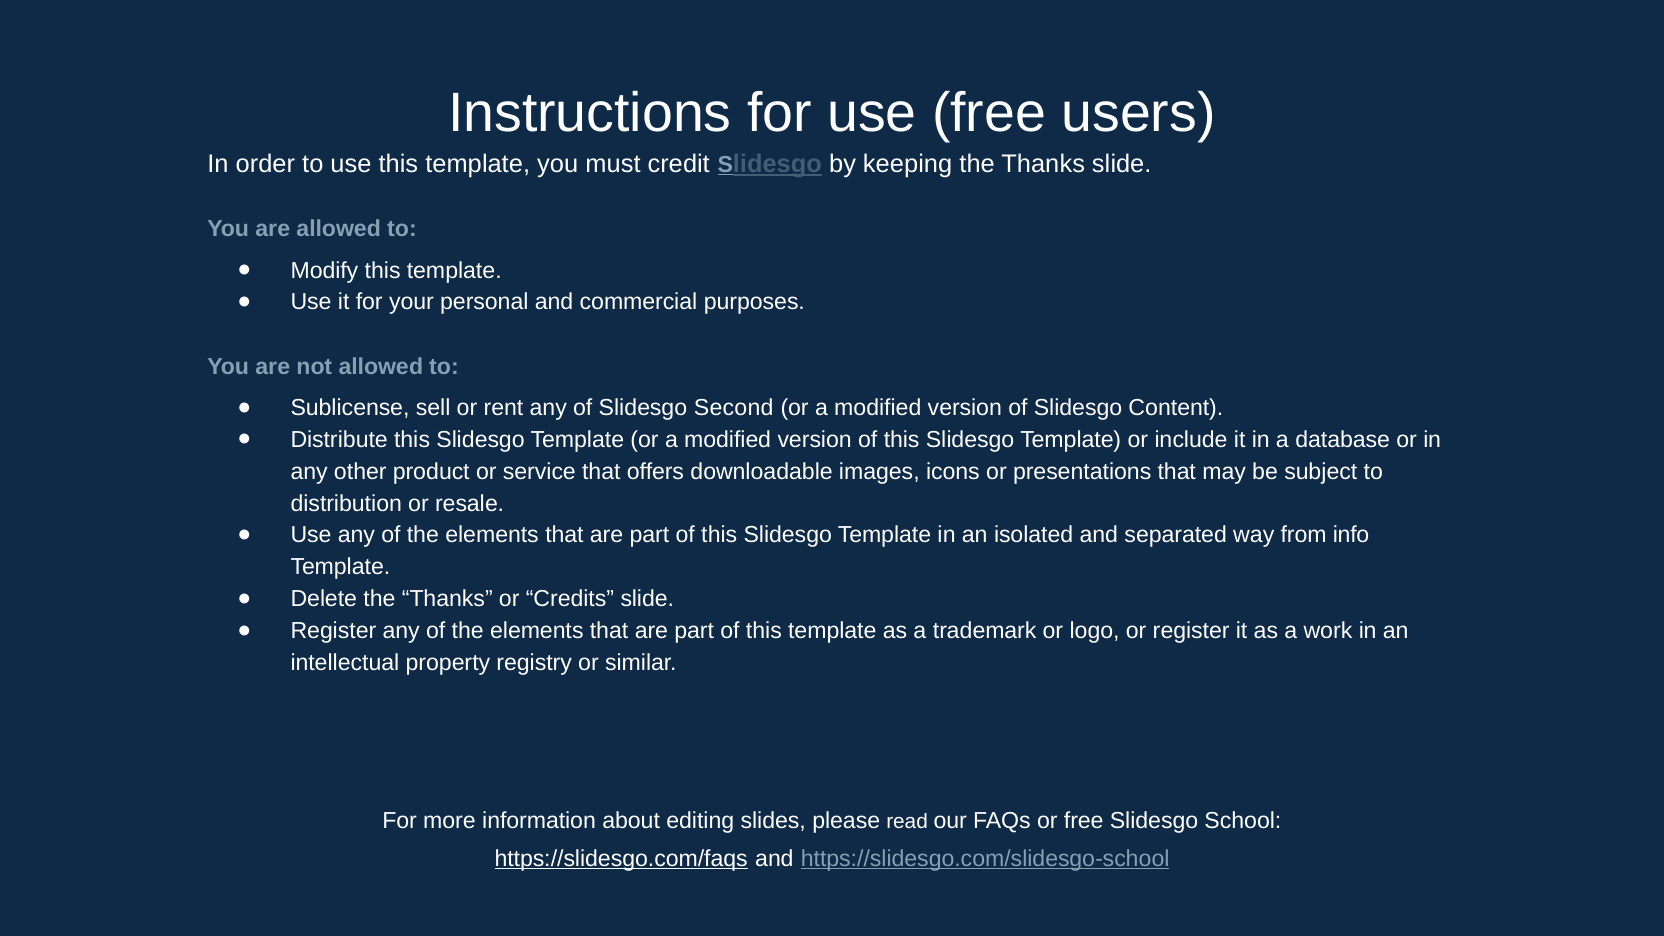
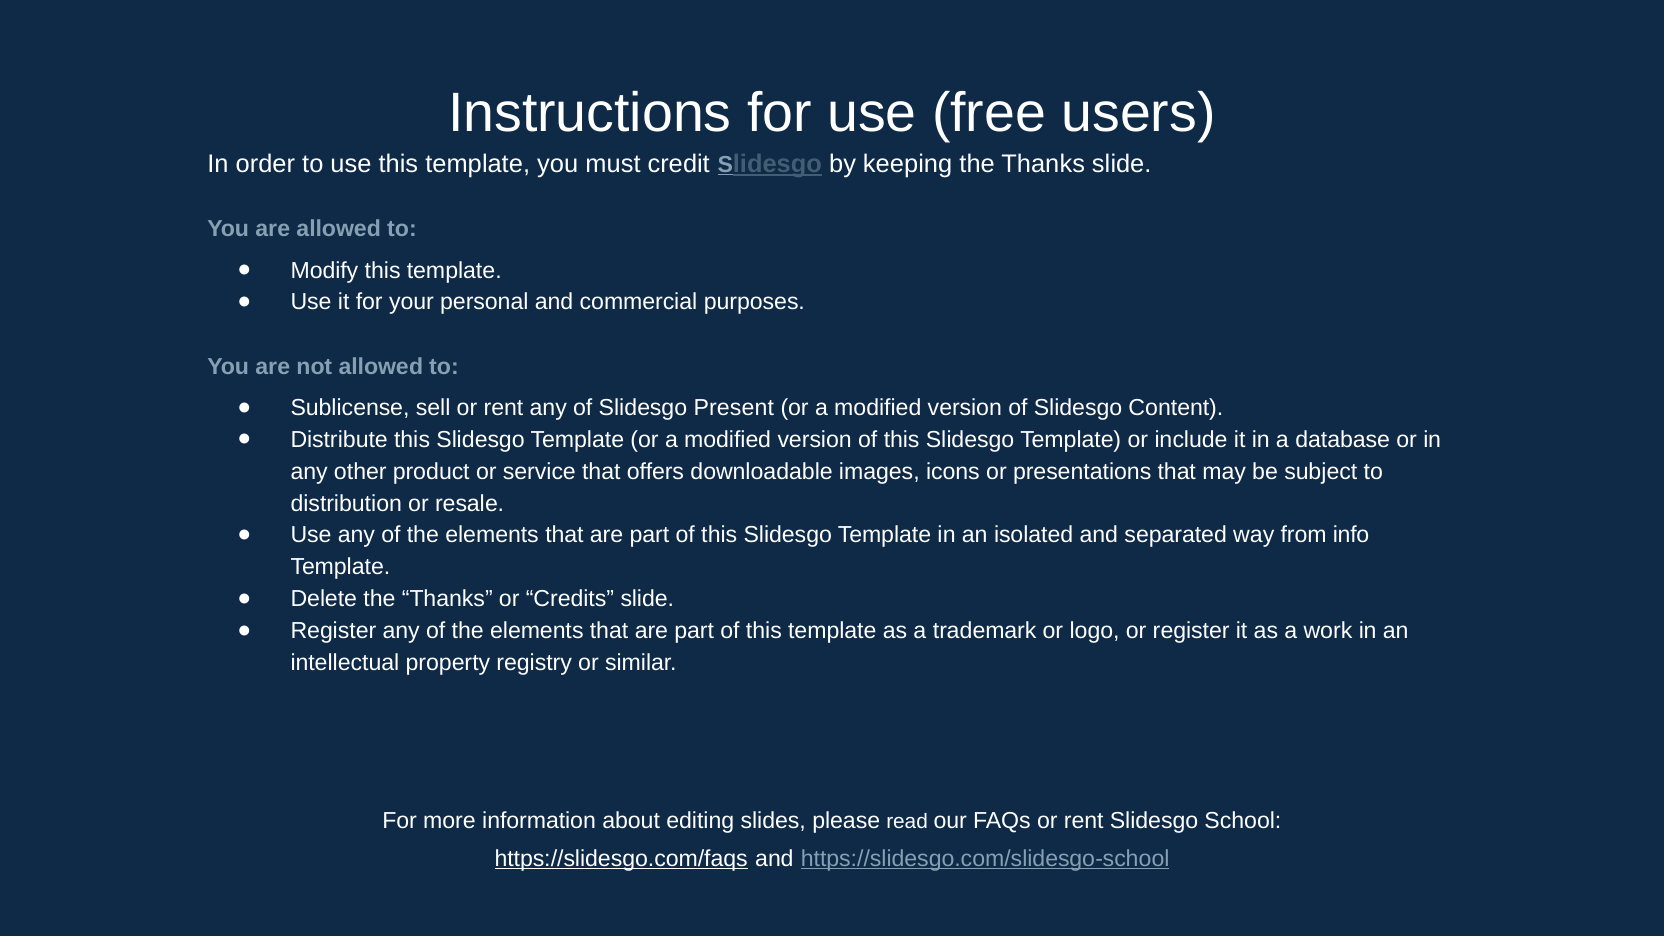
Second: Second -> Present (734, 408)
FAQs or free: free -> rent (1084, 821)
